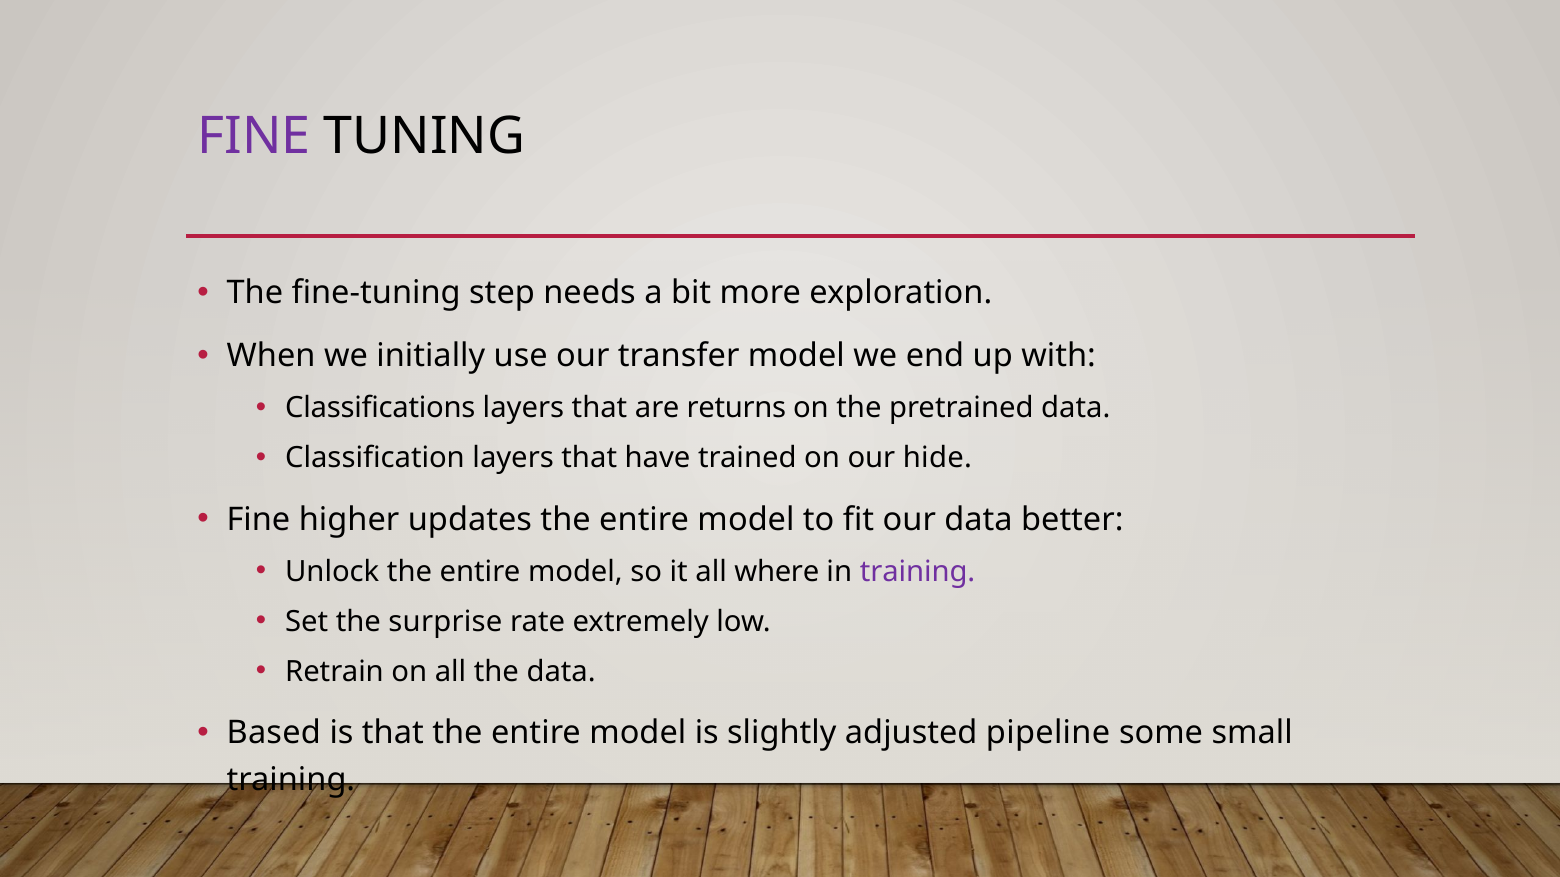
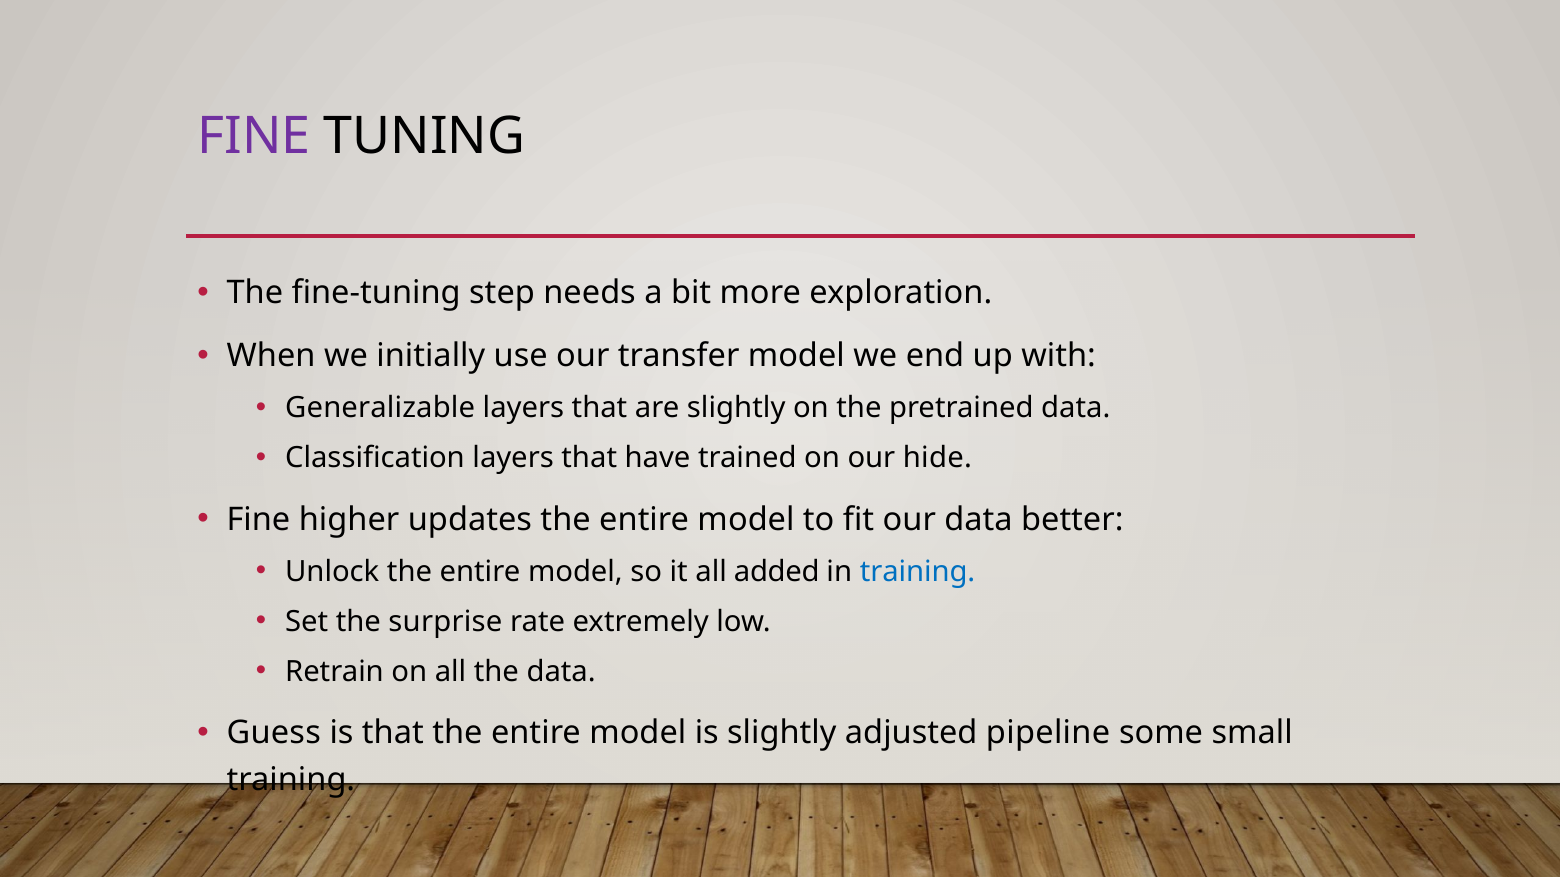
Classifications: Classifications -> Generalizable (380, 408)
are returns: returns -> slightly (736, 408)
where: where -> added (777, 572)
training colour: purple -> blue (918, 572)
Based: Based -> Guess (274, 734)
